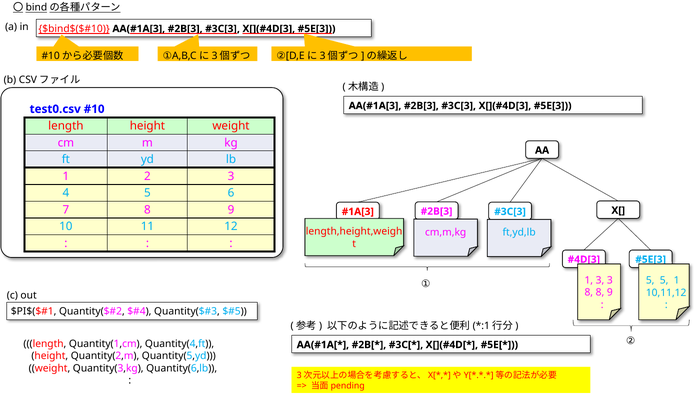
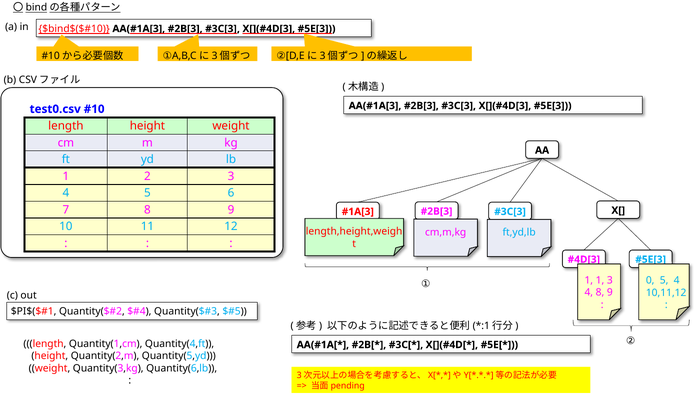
1 3: 3 -> 1 (600, 280)
5: 5 -> 0 (650, 280)
5 1: 1 -> 4 (677, 280)
8: 8 -> 4 (589, 292)
